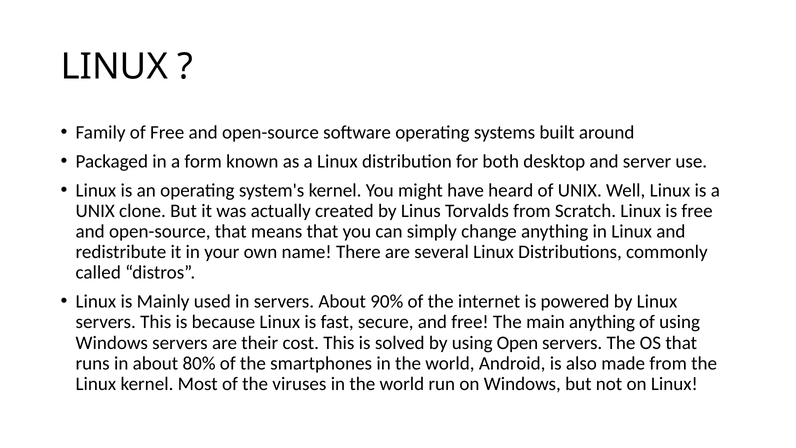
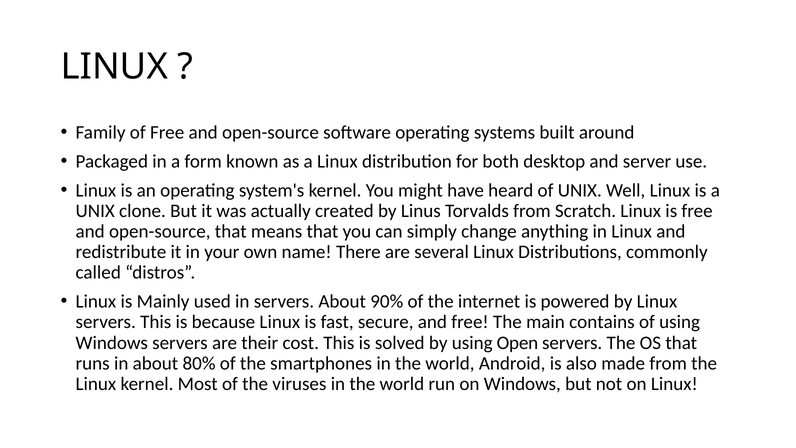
main anything: anything -> contains (602, 322)
